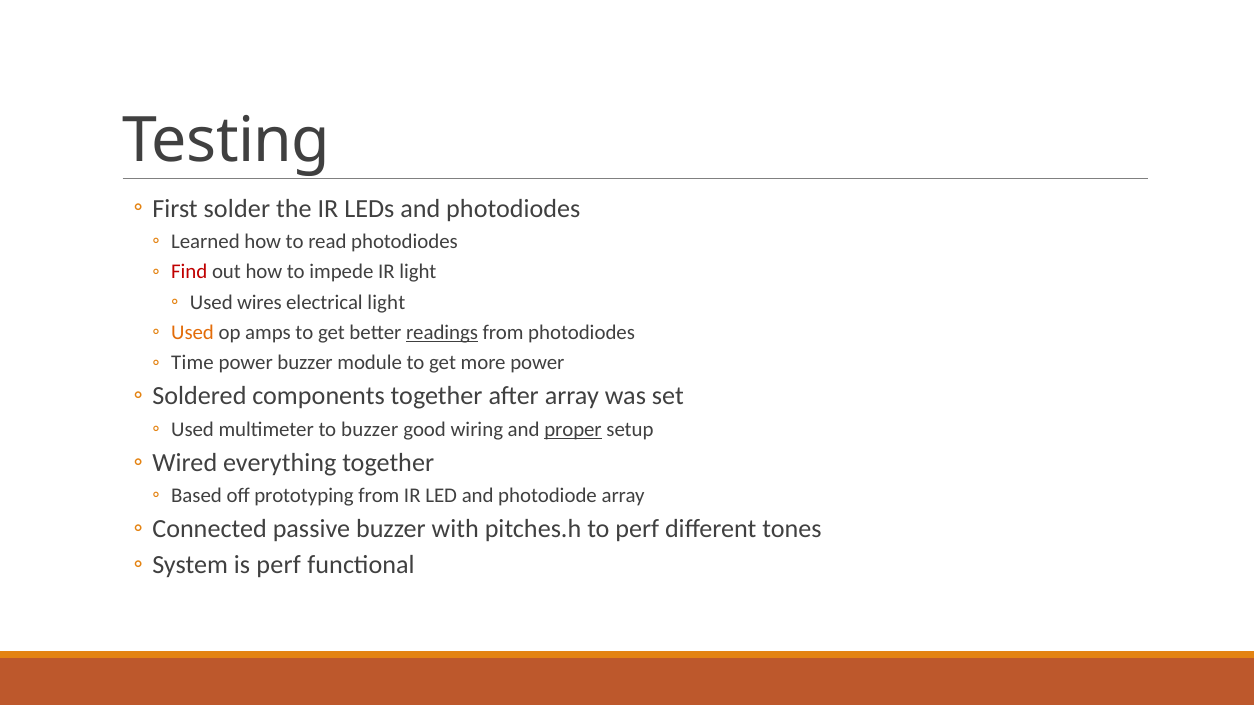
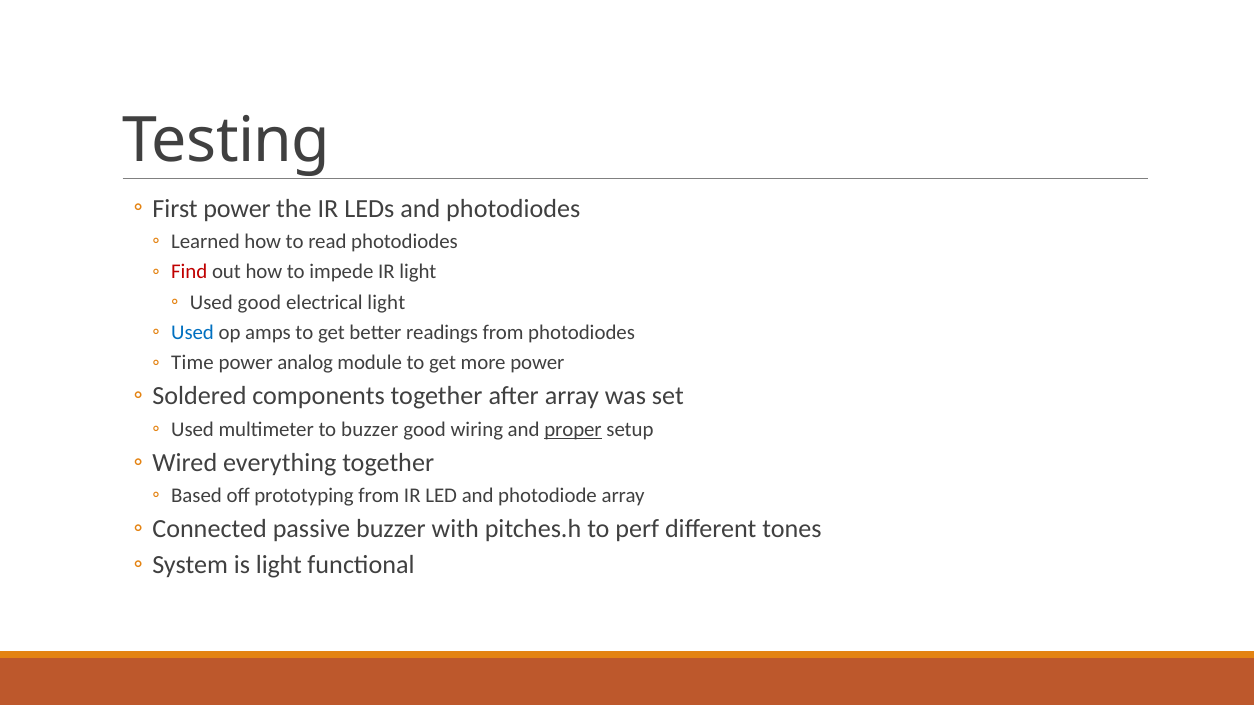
First solder: solder -> power (237, 209)
Used wires: wires -> good (259, 303)
Used colour: orange -> blue (193, 333)
readings underline: present -> none (442, 333)
power buzzer: buzzer -> analog (305, 363)
is perf: perf -> light (279, 565)
